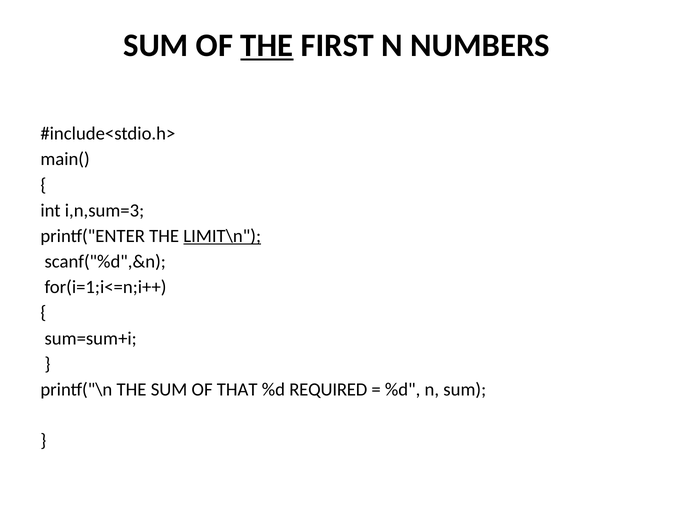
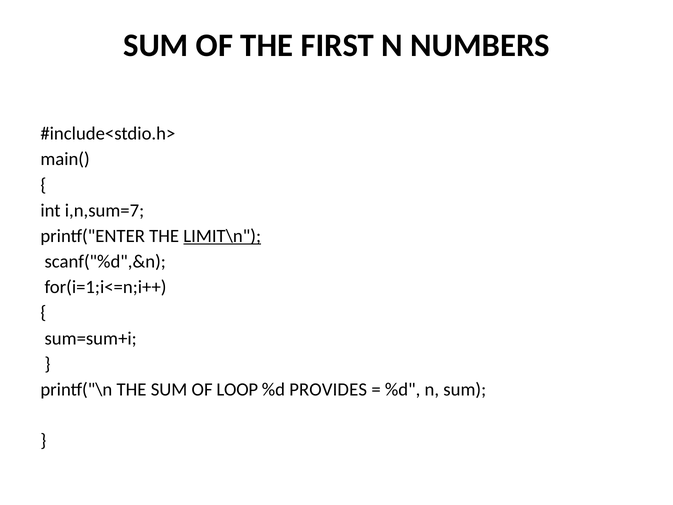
THE underline: present -> none (267, 45)
i,n,sum=3: i,n,sum=3 -> i,n,sum=7 (104, 210)
THAT: THAT -> LOOP (237, 389)
REQUIRED: REQUIRED -> PROVIDES (328, 389)
